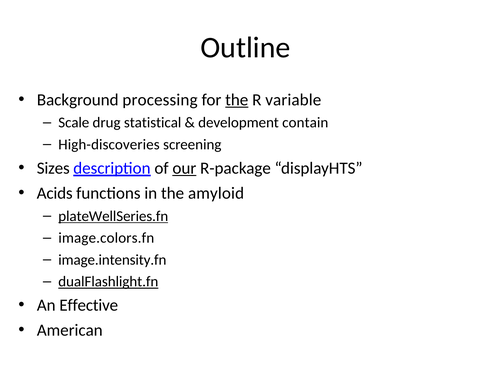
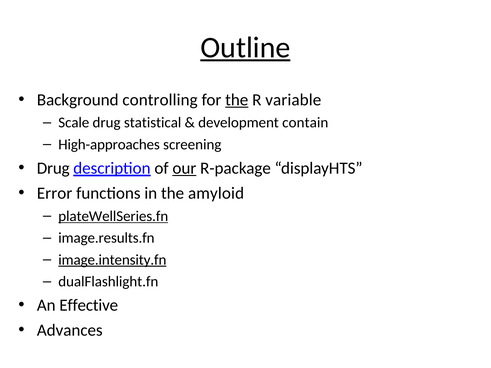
Outline underline: none -> present (245, 48)
processing: processing -> controlling (160, 100)
High-discoveries: High-discoveries -> High-approaches (109, 145)
Sizes: Sizes -> Drug (53, 168)
Acids: Acids -> Error (55, 193)
image.colors.fn: image.colors.fn -> image.results.fn (106, 238)
image.intensity.fn underline: none -> present (112, 260)
dualFlashlight.fn underline: present -> none (108, 282)
American: American -> Advances (70, 330)
